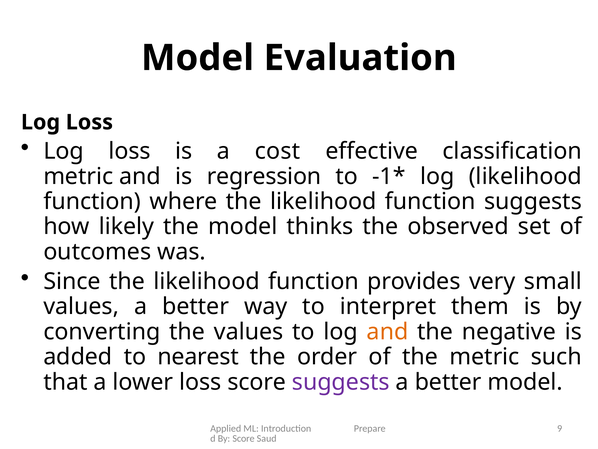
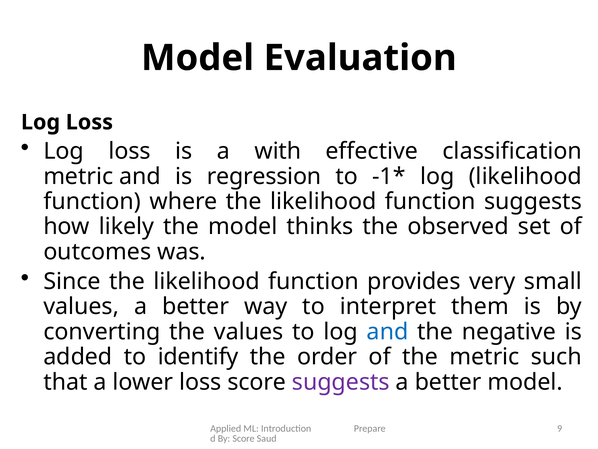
cost: cost -> with (278, 151)
and colour: orange -> blue (388, 331)
nearest: nearest -> identify (198, 356)
